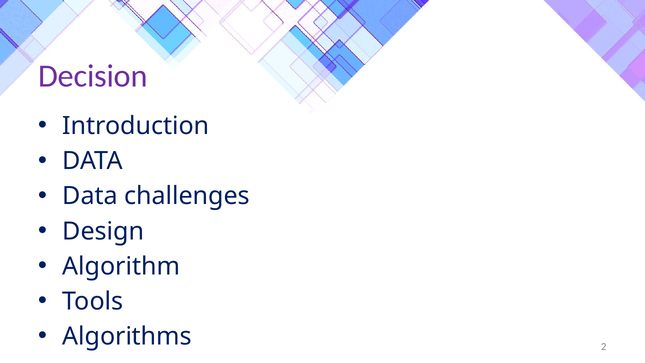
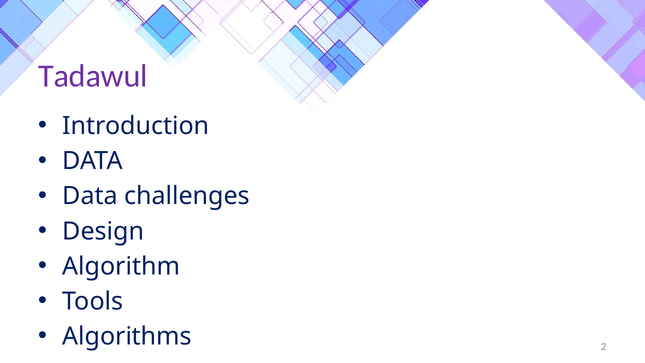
Decision: Decision -> Tadawul (93, 76)
